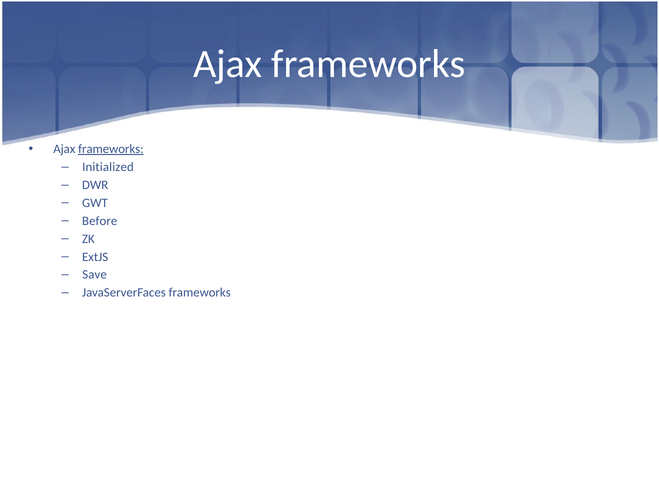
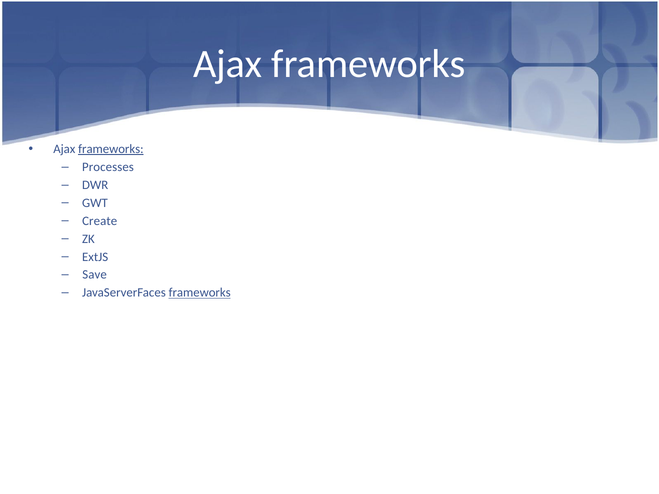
Initialized: Initialized -> Processes (108, 167)
Before: Before -> Create (100, 221)
frameworks underline: none -> present (200, 293)
